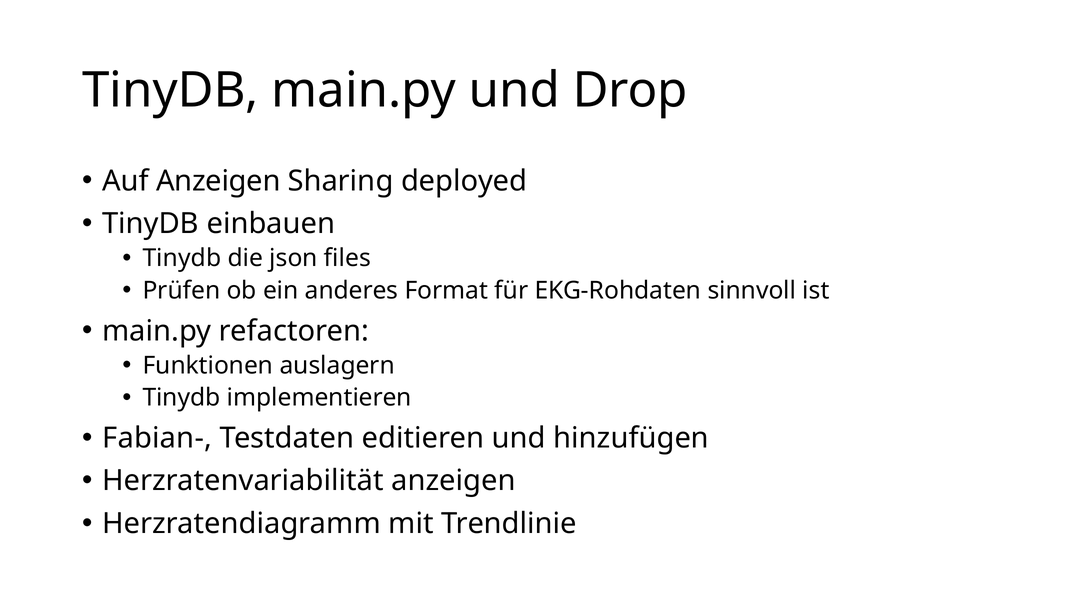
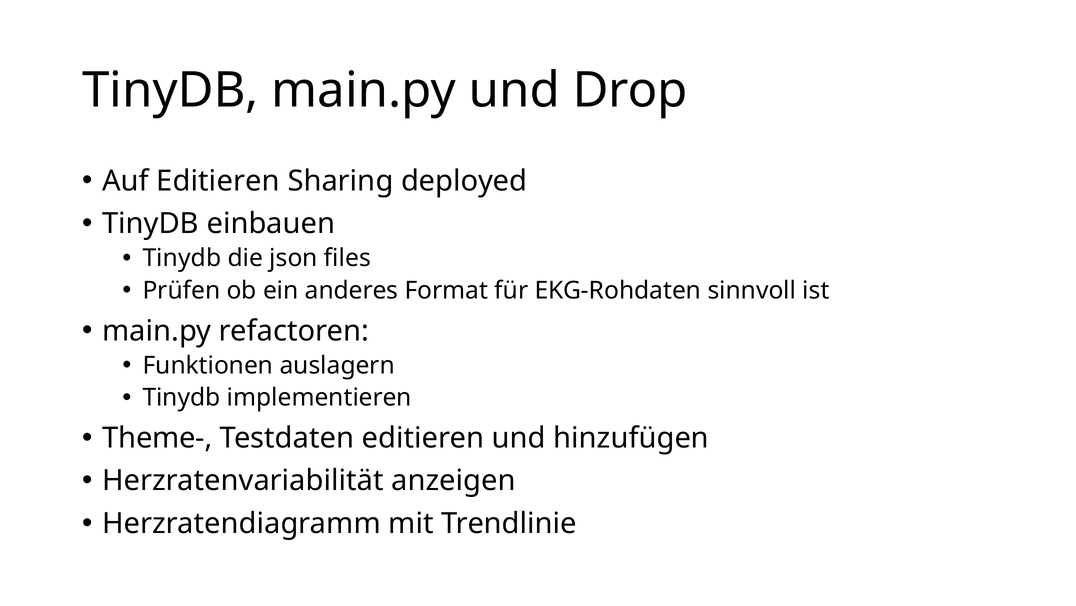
Auf Anzeigen: Anzeigen -> Editieren (218, 181)
Fabian-: Fabian- -> Theme- (157, 438)
